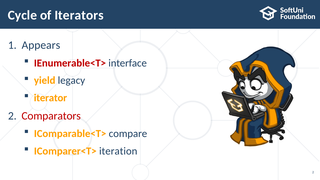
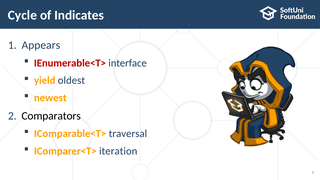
Iterators: Iterators -> Indicates (79, 15)
legacy: legacy -> oldest (71, 80)
iterator: iterator -> newest (50, 98)
Comparators colour: red -> black (51, 116)
compare: compare -> traversal (128, 134)
